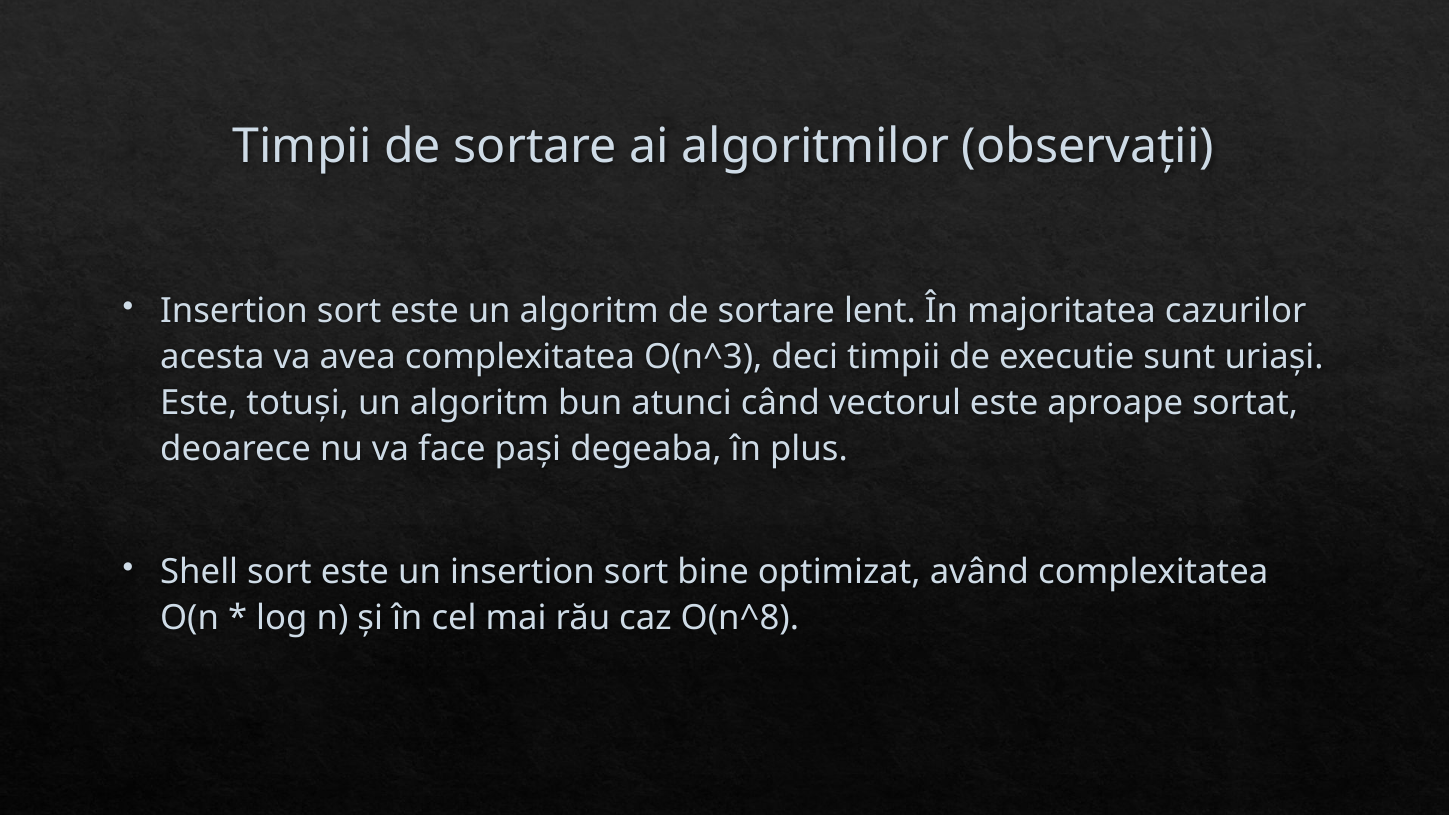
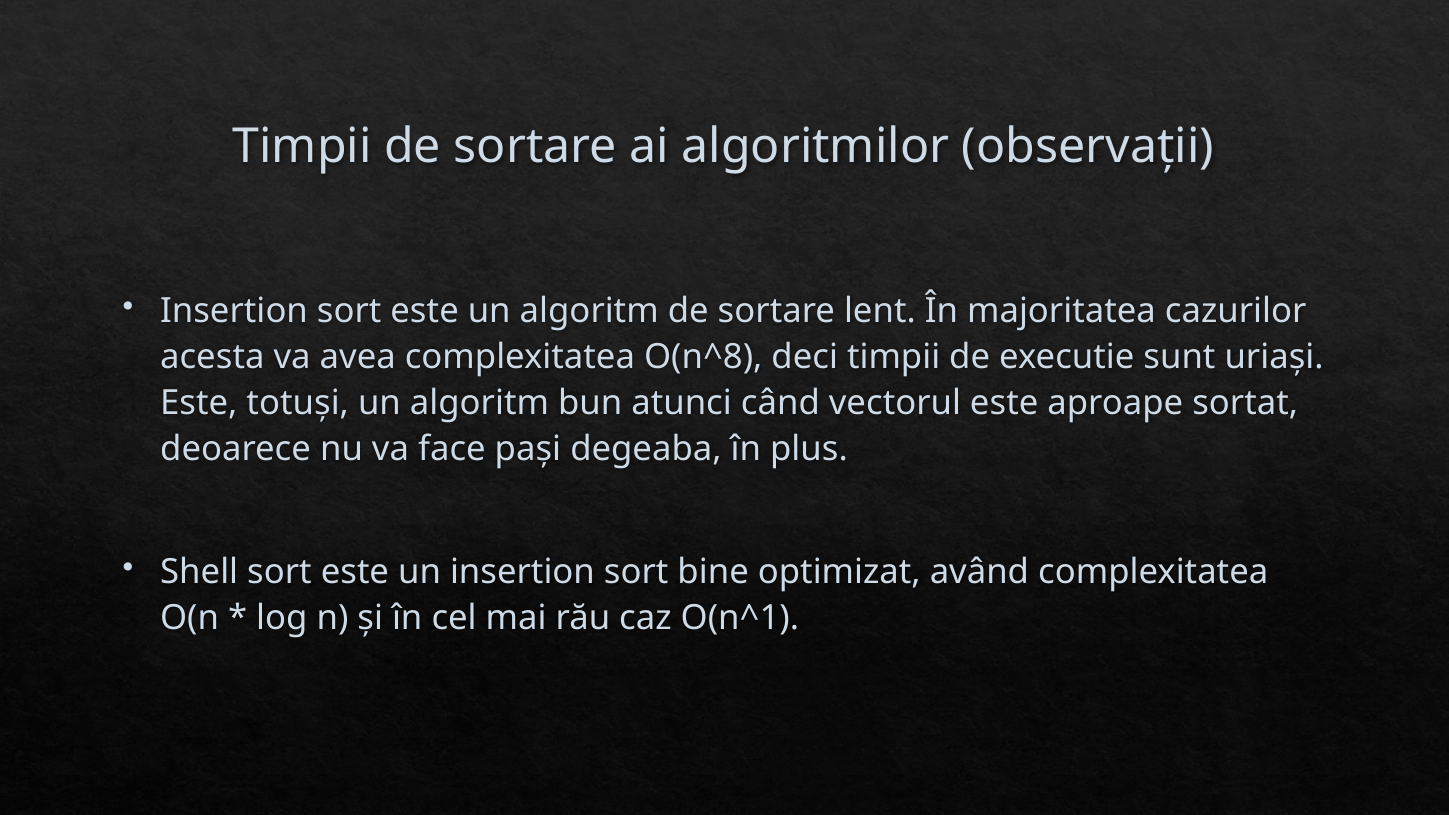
O(n^3: O(n^3 -> O(n^8 (703, 357)
O(n^8: O(n^8 -> O(n^1 (740, 618)
